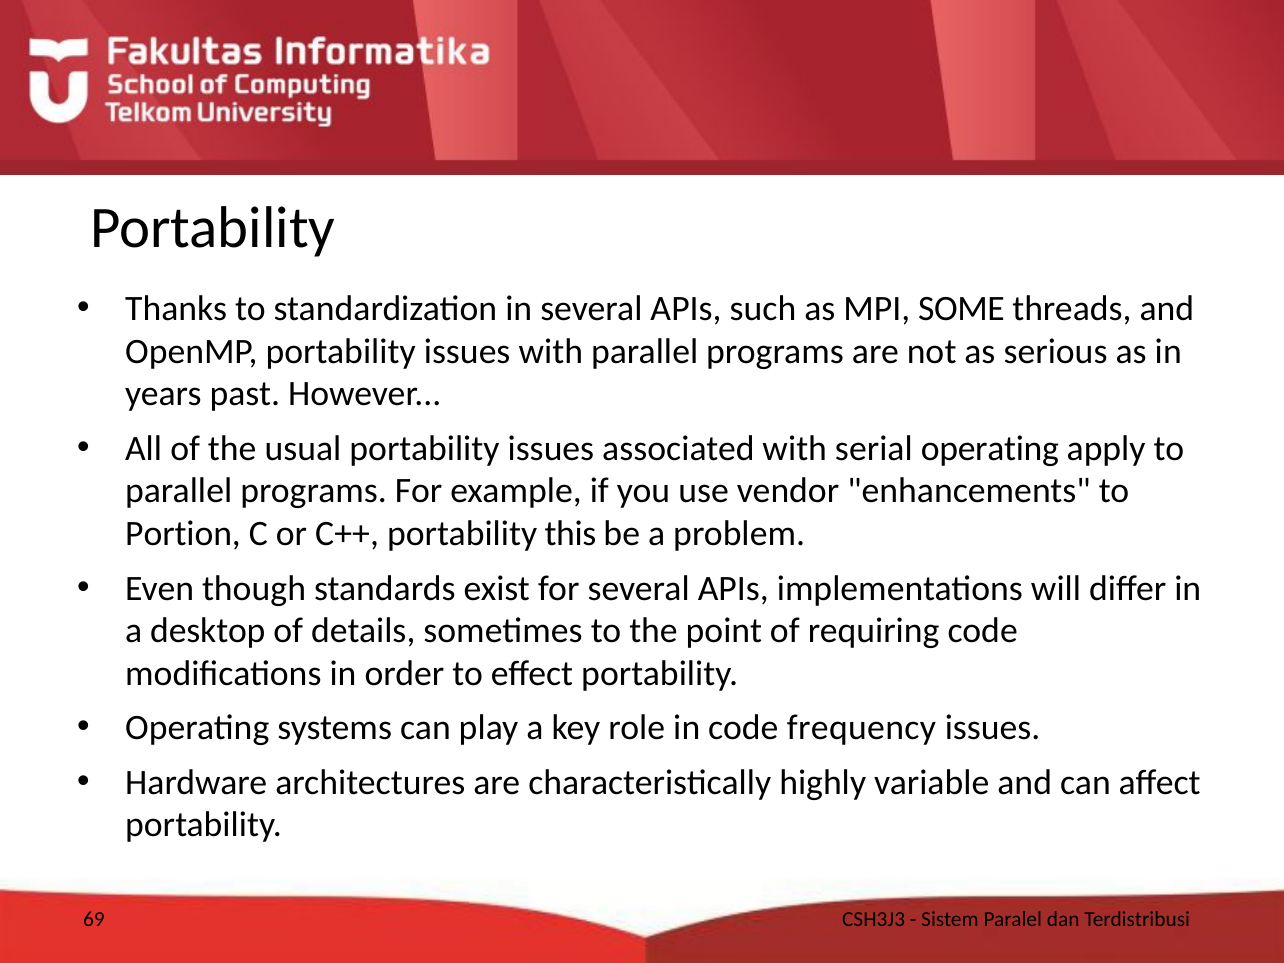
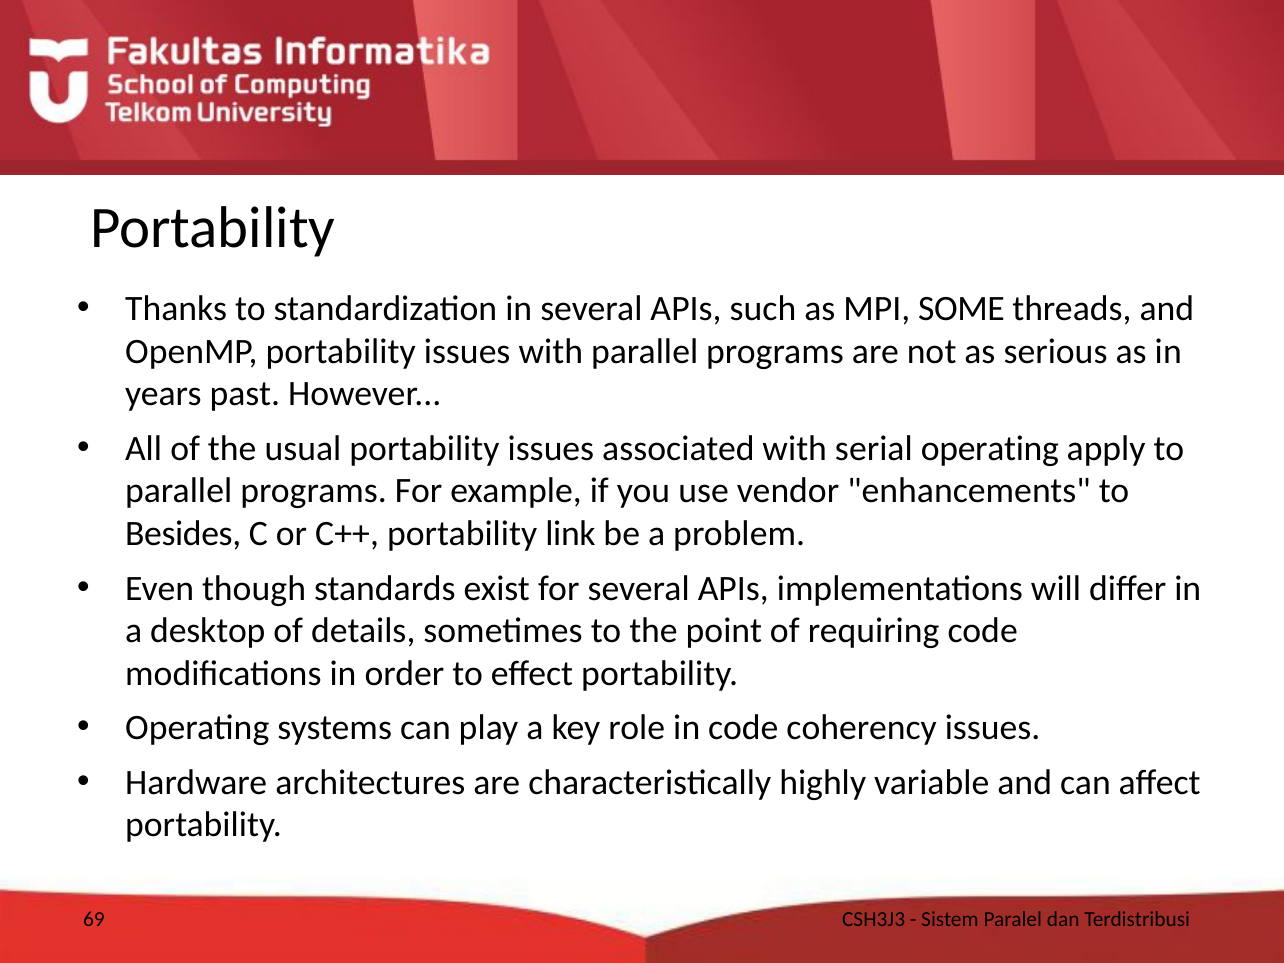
Portion: Portion -> Besides (183, 534)
this: this -> link (570, 534)
frequency: frequency -> coherency (862, 728)
